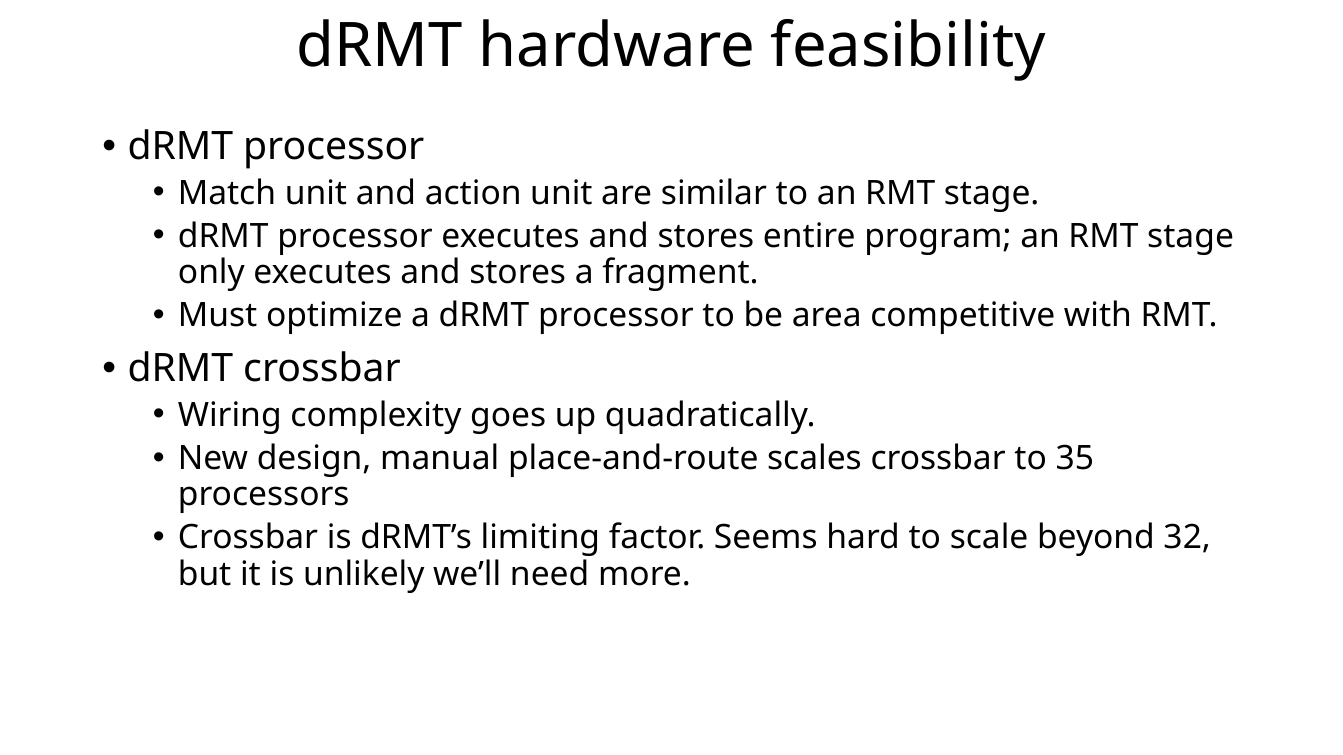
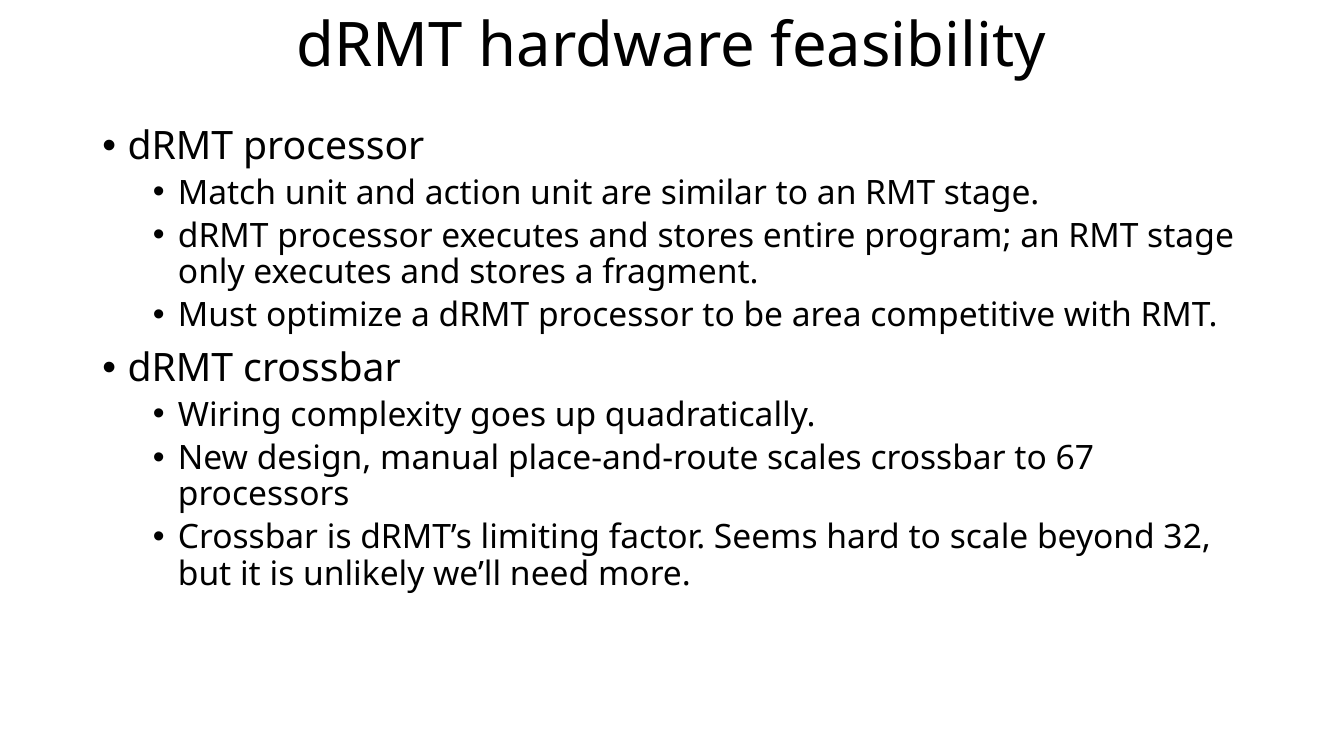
35: 35 -> 67 (1075, 459)
